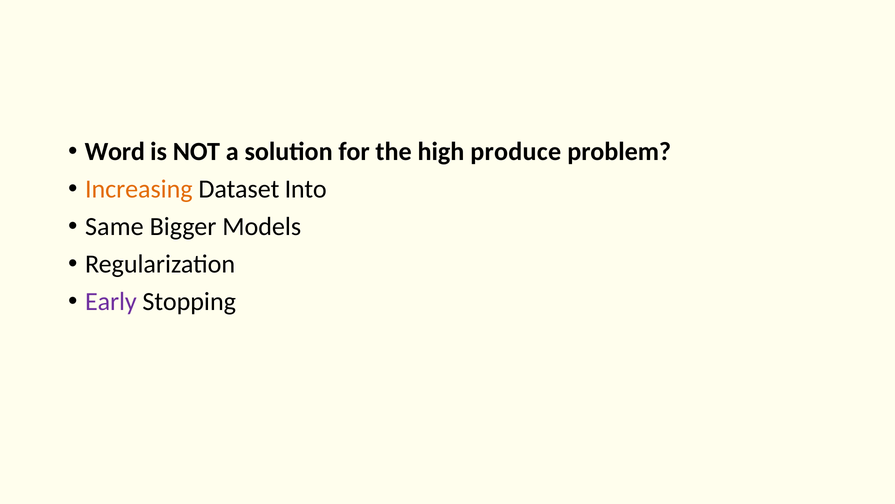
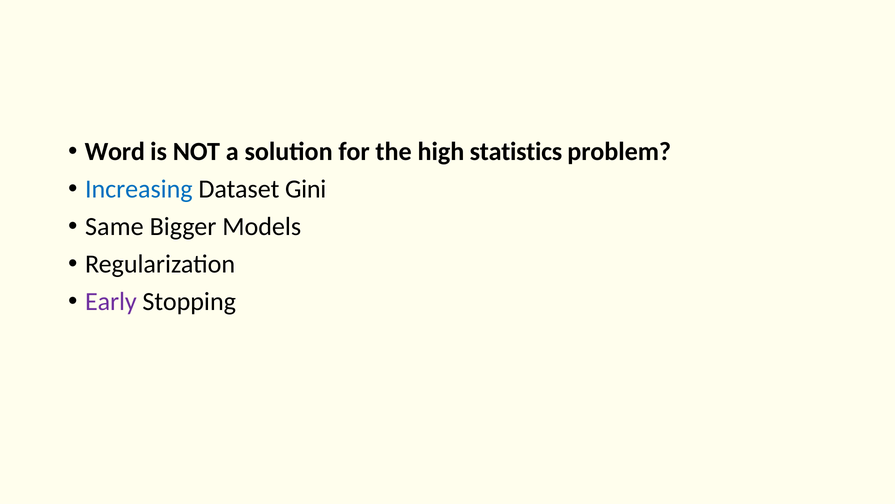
produce: produce -> statistics (516, 151)
Increasing colour: orange -> blue (139, 189)
Into: Into -> Gini (306, 189)
